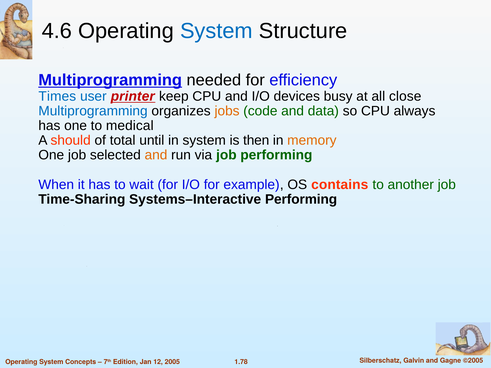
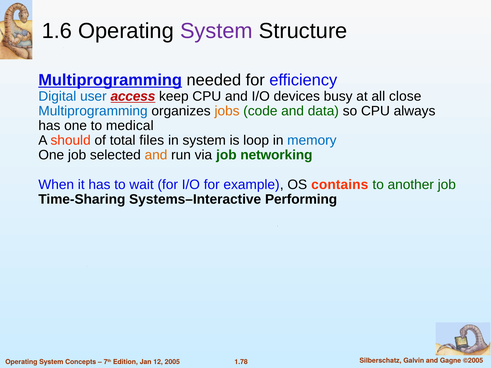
4.6: 4.6 -> 1.6 (57, 31)
System colour: blue -> purple (216, 31)
Times: Times -> Digital (57, 96)
printer: printer -> access (133, 96)
until: until -> files (152, 141)
then: then -> loop (256, 141)
memory colour: orange -> blue (312, 141)
job performing: performing -> networking (276, 155)
